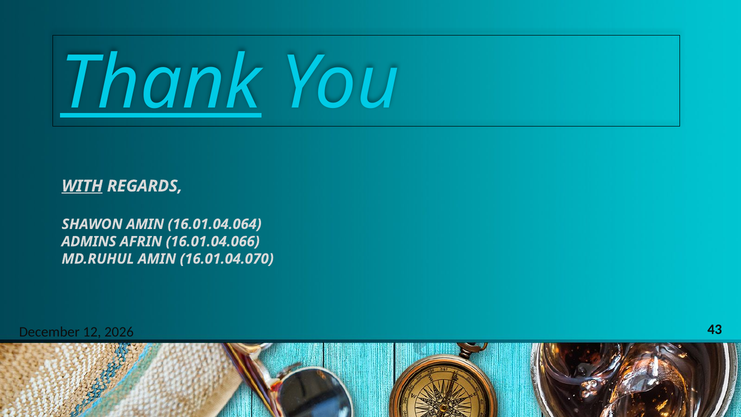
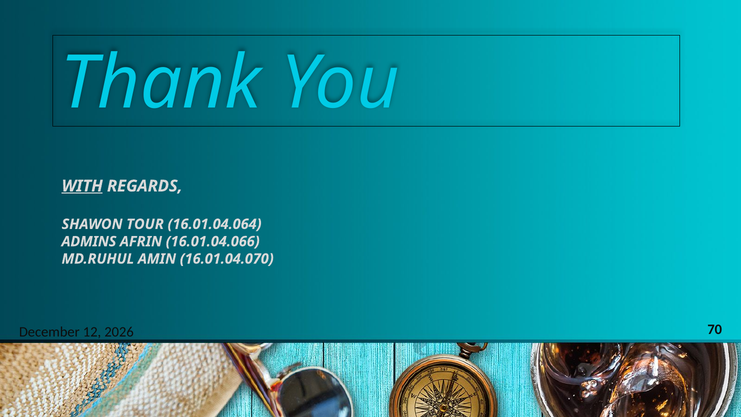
Thank underline: present -> none (161, 83)
SHAWON AMIN: AMIN -> TOUR (145, 224)
43: 43 -> 70 (715, 329)
